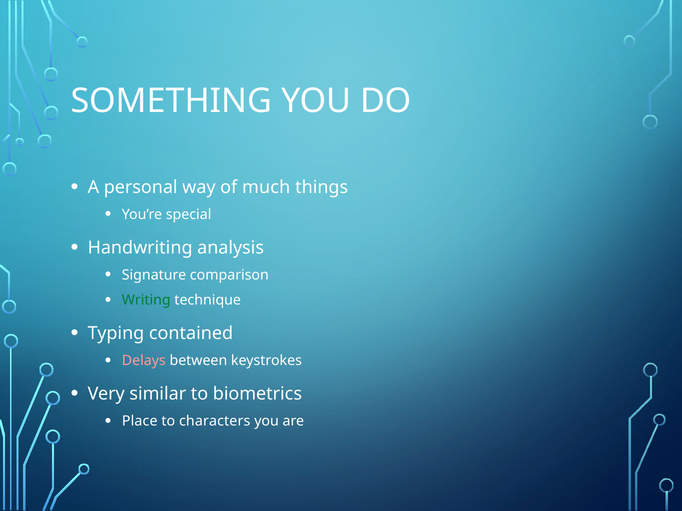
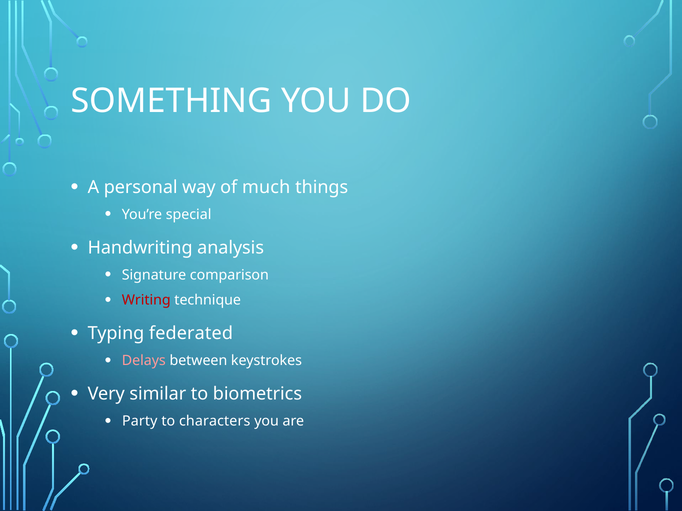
Writing colour: green -> red (146, 300)
contained: contained -> federated (191, 334)
Place: Place -> Party (140, 422)
